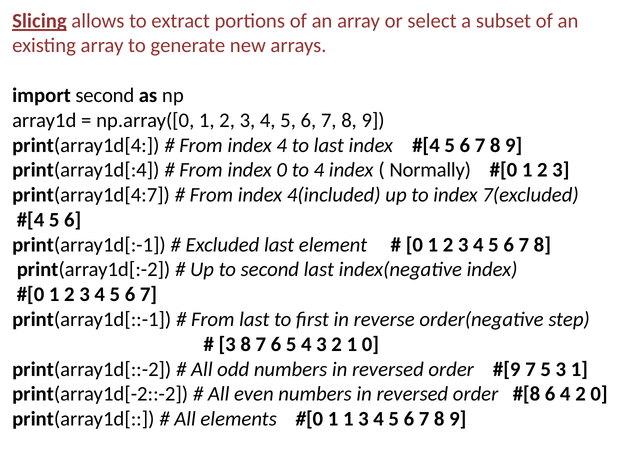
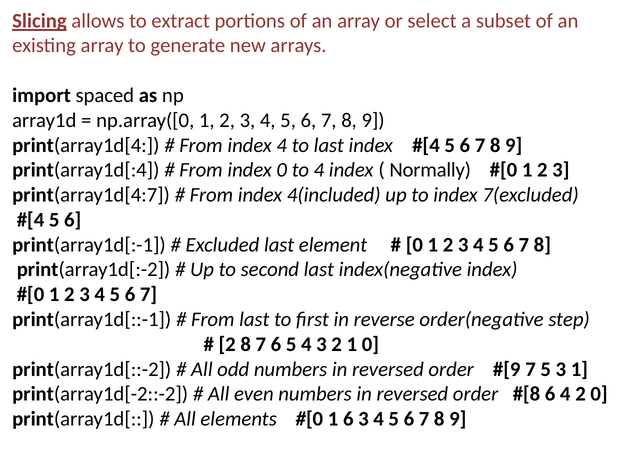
import second: second -> spaced (105, 96)
3: 3 -> 2 (227, 345)
1 1: 1 -> 6 (348, 419)
